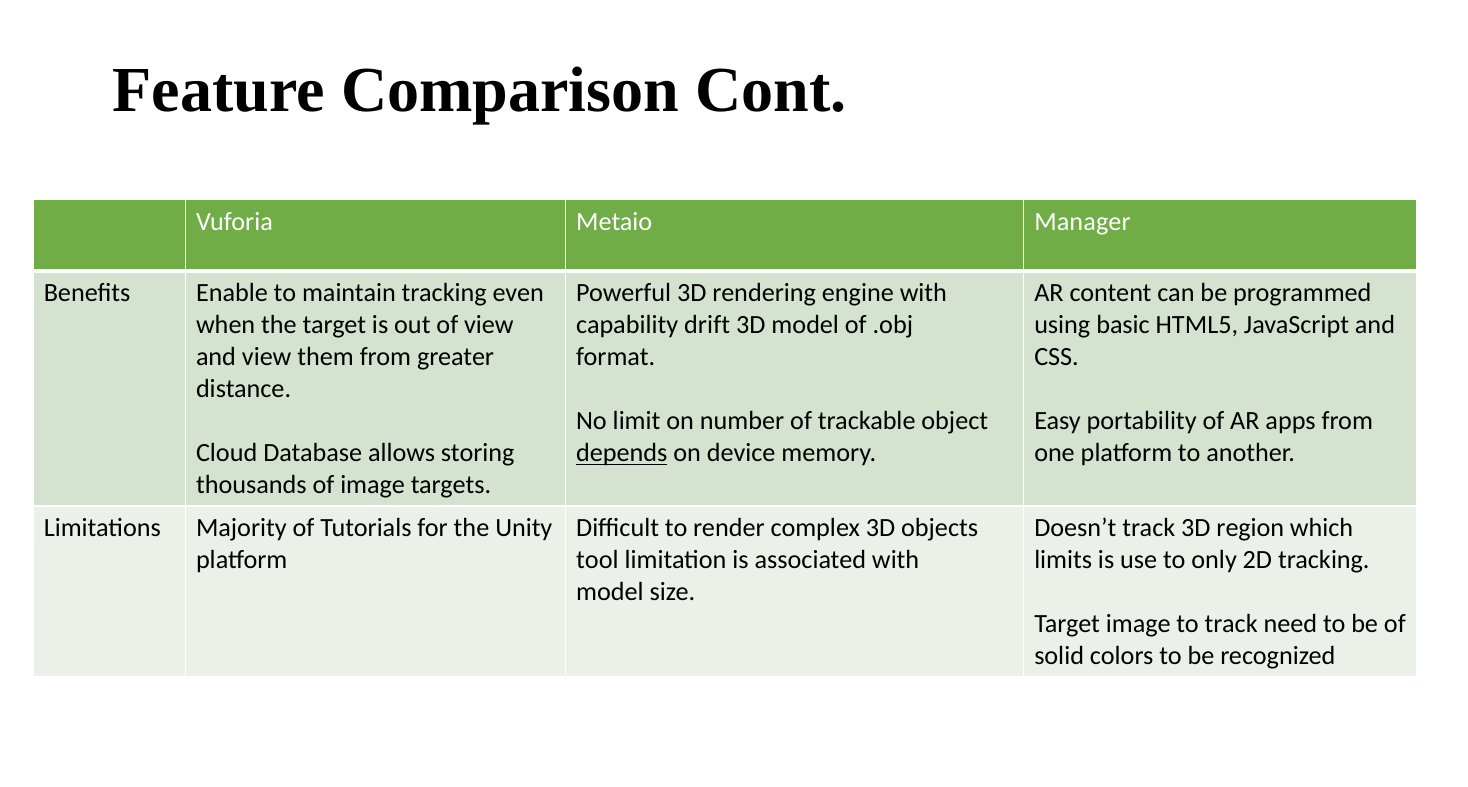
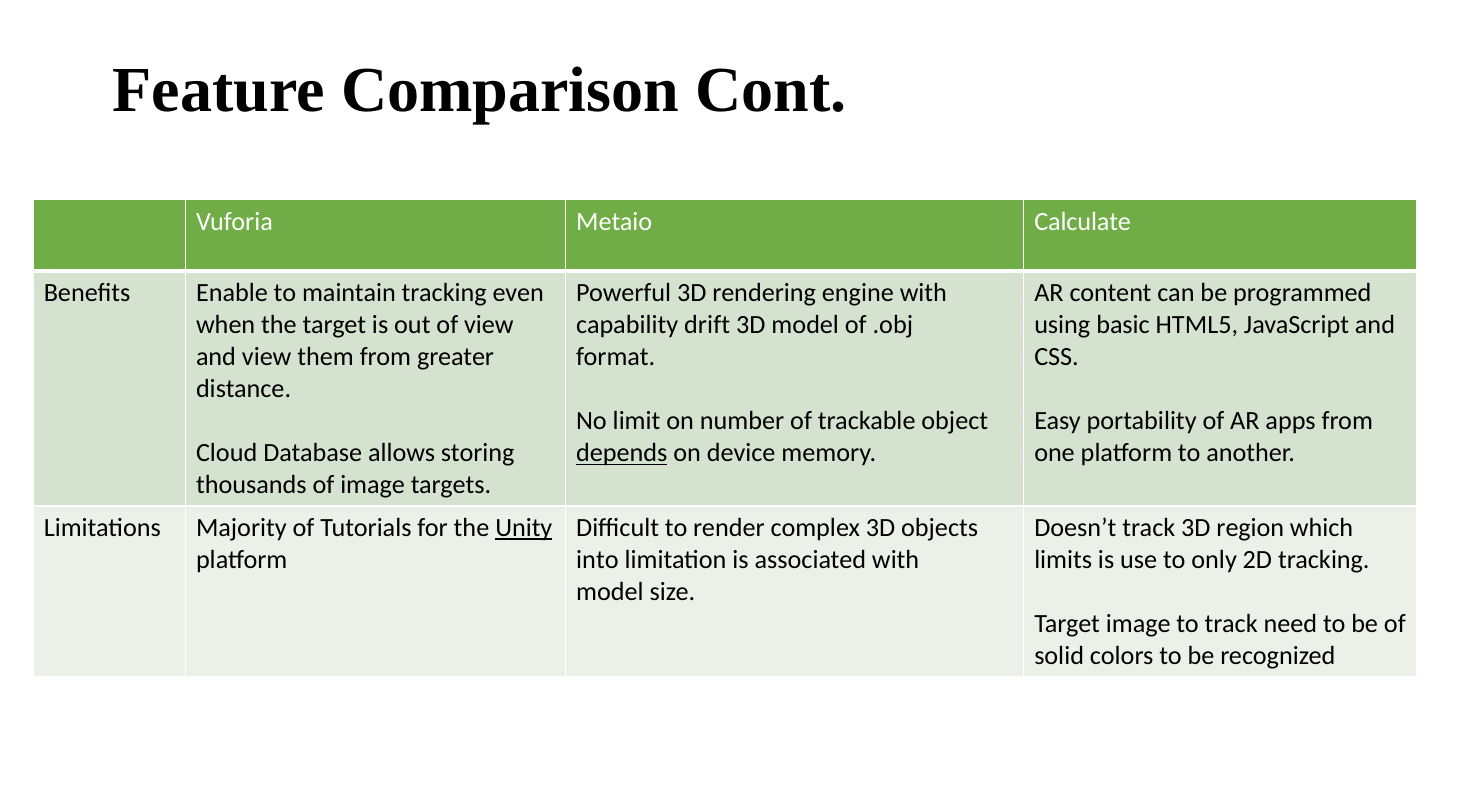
Manager: Manager -> Calculate (1083, 221)
Unity underline: none -> present (524, 527)
tool: tool -> into (597, 559)
